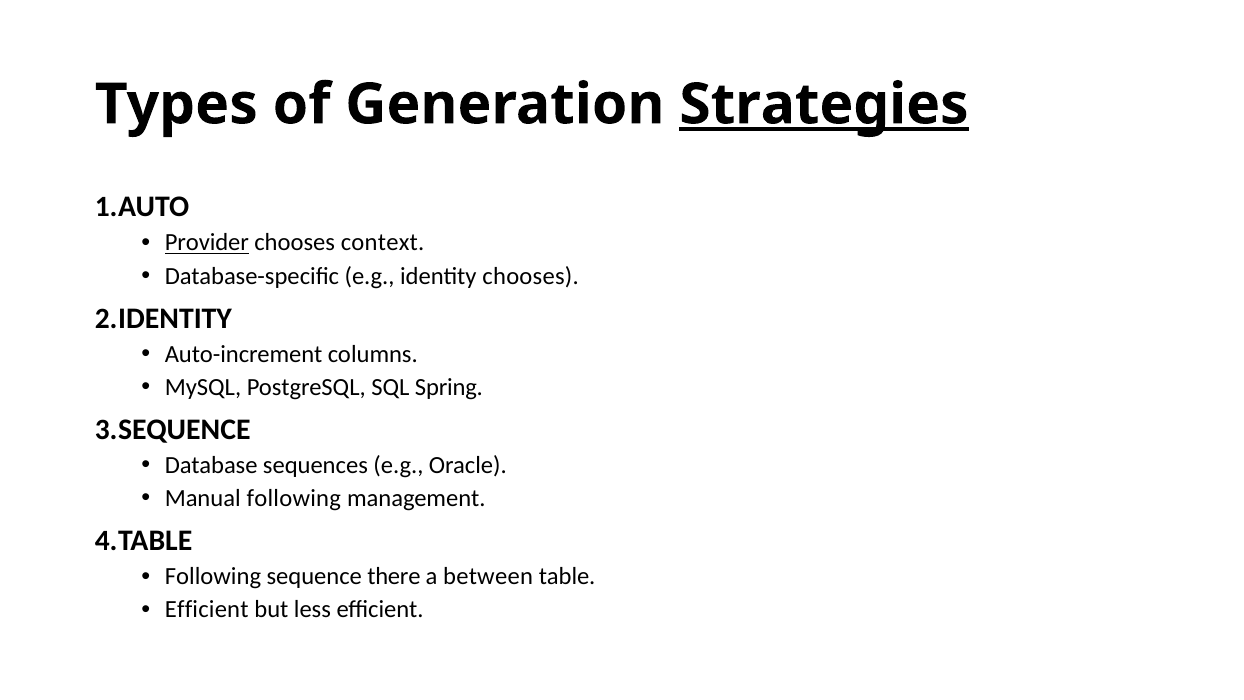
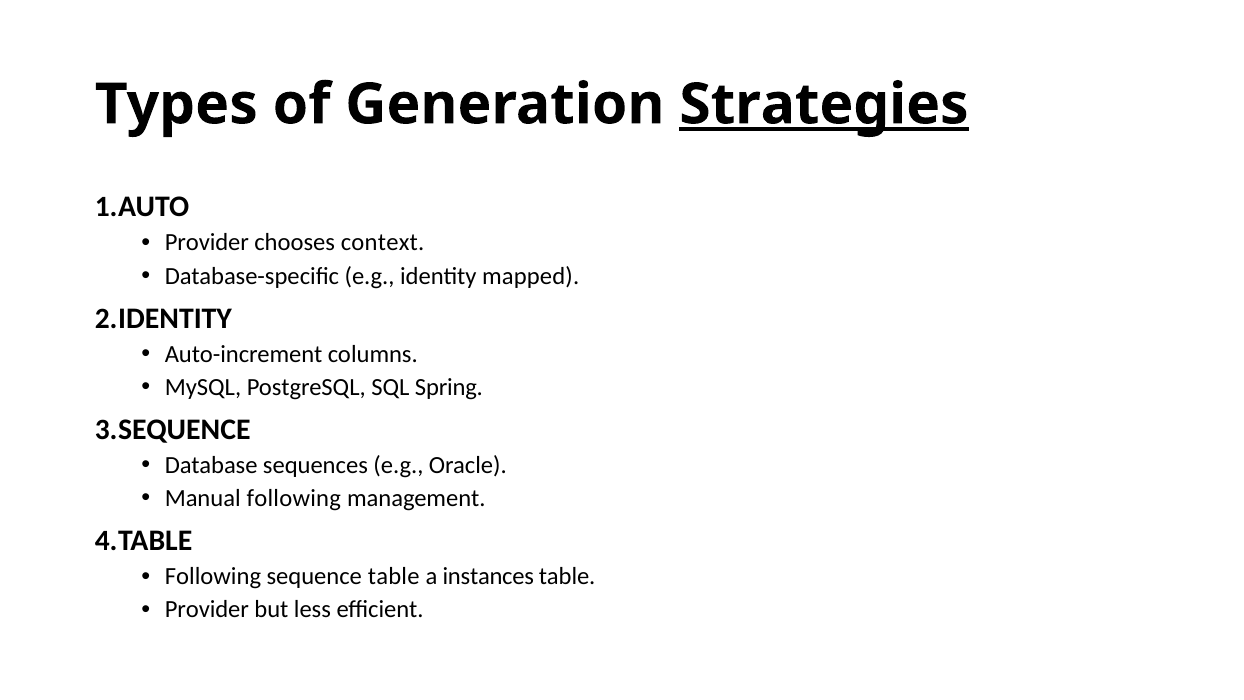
Provider underline: present -> none (207, 243)
identity chooses: chooses -> mapped (531, 276)
sequence there: there -> table (394, 577)
between: between -> instances (488, 577)
Efficient: Efficient -> Provider (207, 610)
